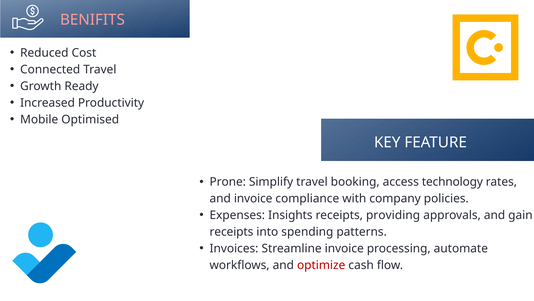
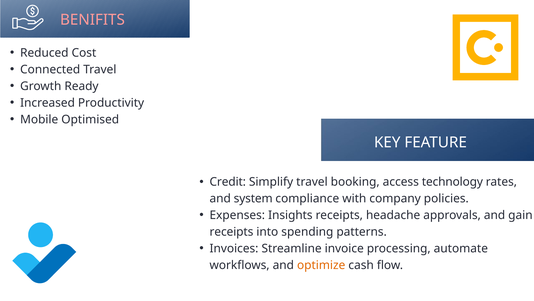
Prone: Prone -> Credit (228, 182)
and invoice: invoice -> system (253, 198)
providing: providing -> headache (393, 215)
optimize colour: red -> orange (321, 265)
